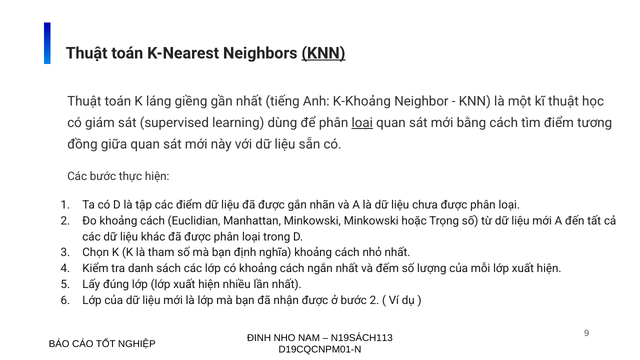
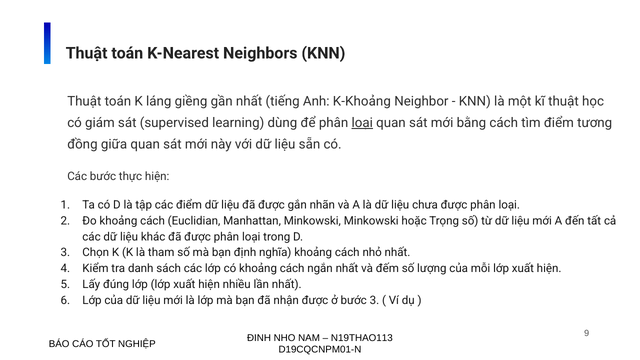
KNN underline: present -> none (323, 53)
bước 2: 2 -> 3 (374, 301)
N19SÁCH113: N19SÁCH113 -> N19THAO113 (362, 338)
